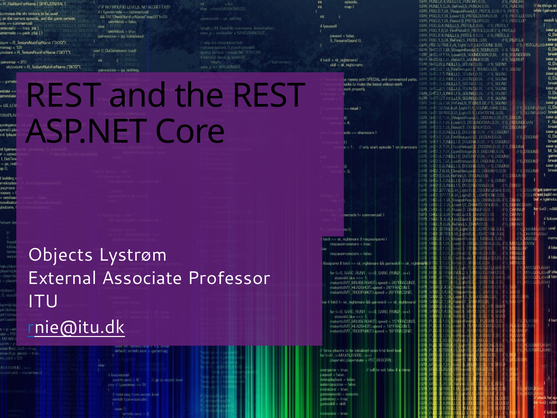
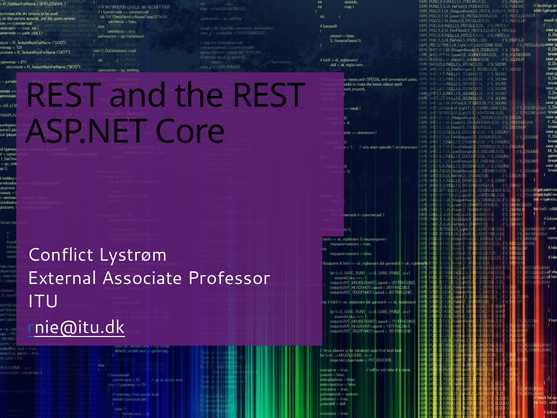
Objects: Objects -> Conflict (60, 255)
